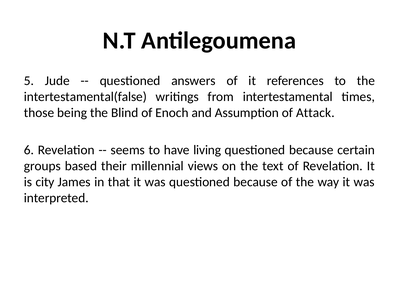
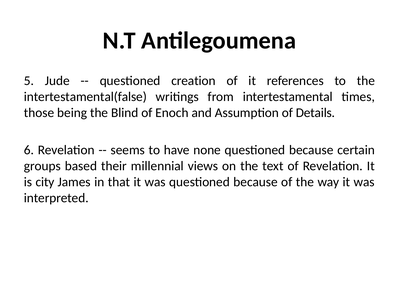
answers: answers -> creation (193, 80)
Attack: Attack -> Details (315, 112)
living: living -> none (207, 150)
